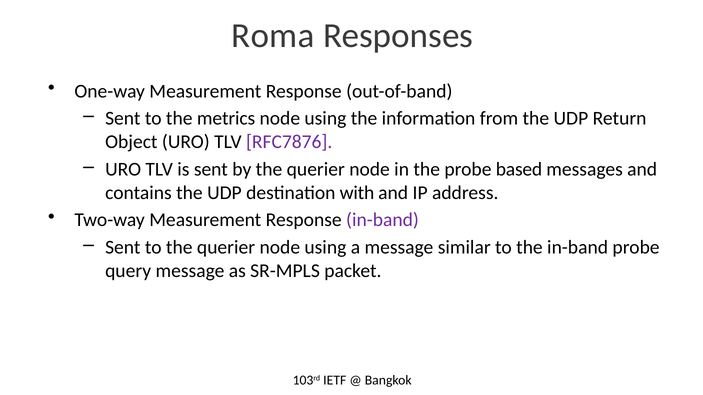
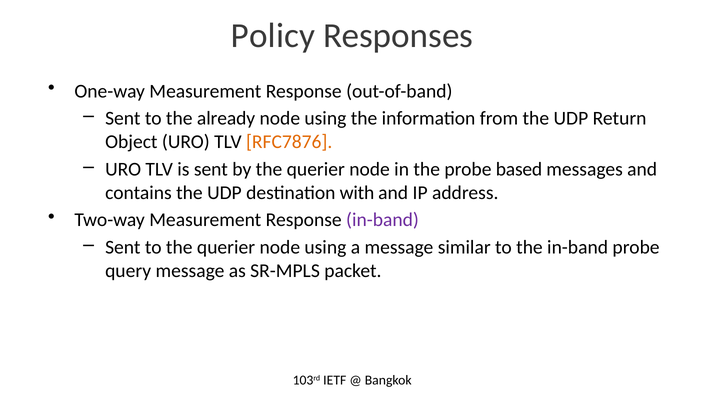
Roma: Roma -> Policy (273, 36)
metrics: metrics -> already (226, 119)
RFC7876 colour: purple -> orange (289, 142)
